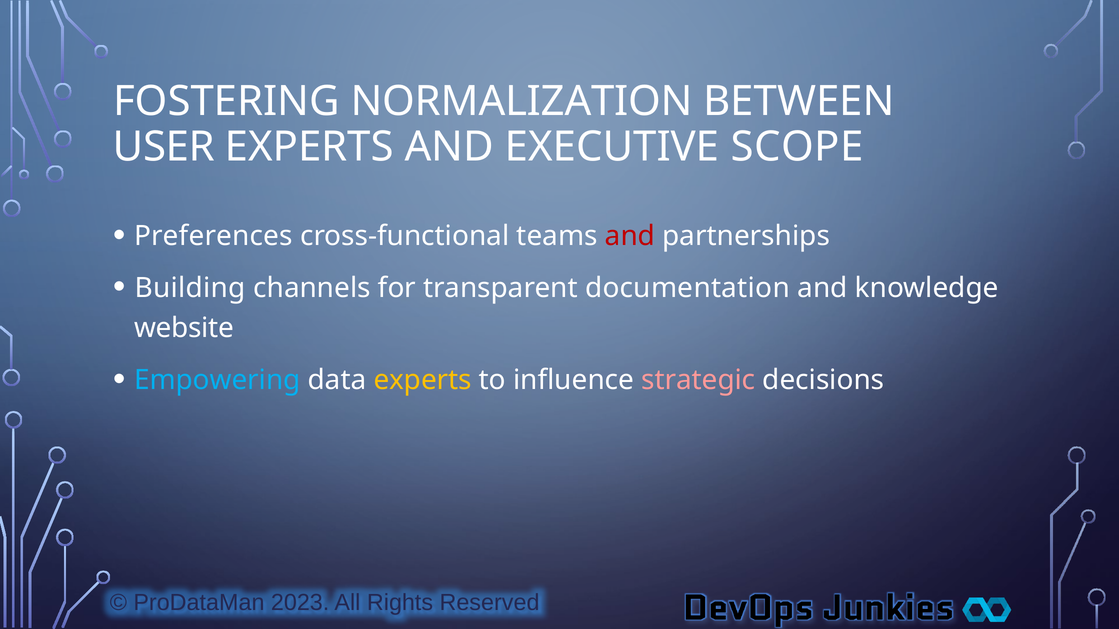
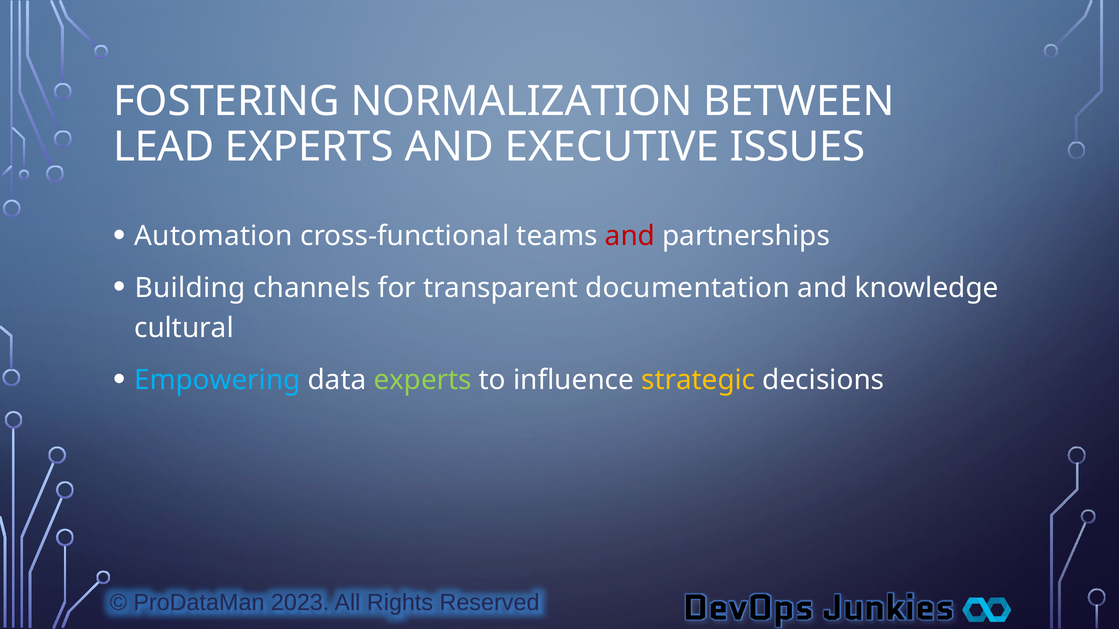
USER: USER -> LEAD (164, 147)
SCOPE: SCOPE -> ISSUES (798, 147)
Preferences: Preferences -> Automation (213, 236)
website: website -> cultural (184, 328)
experts colour: yellow -> light green (423, 380)
strategic colour: pink -> yellow (698, 380)
